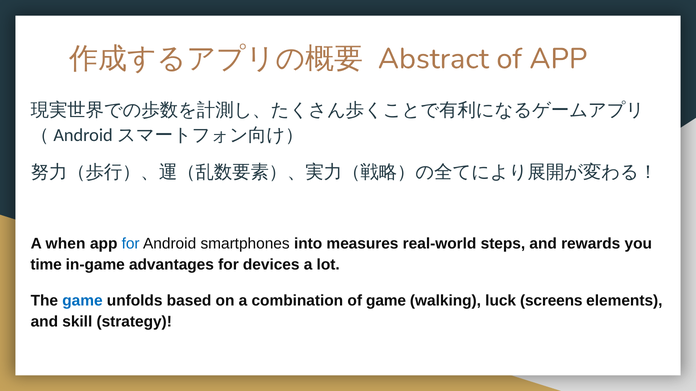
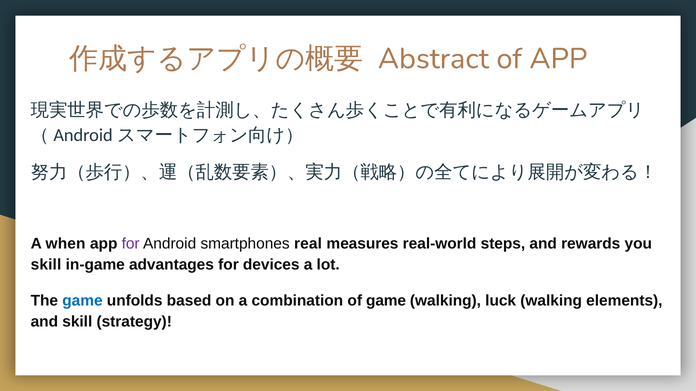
for colour: blue -> purple (131, 244)
into: into -> real (308, 244)
time: time -> skill (46, 265)
luck screens: screens -> walking (551, 301)
